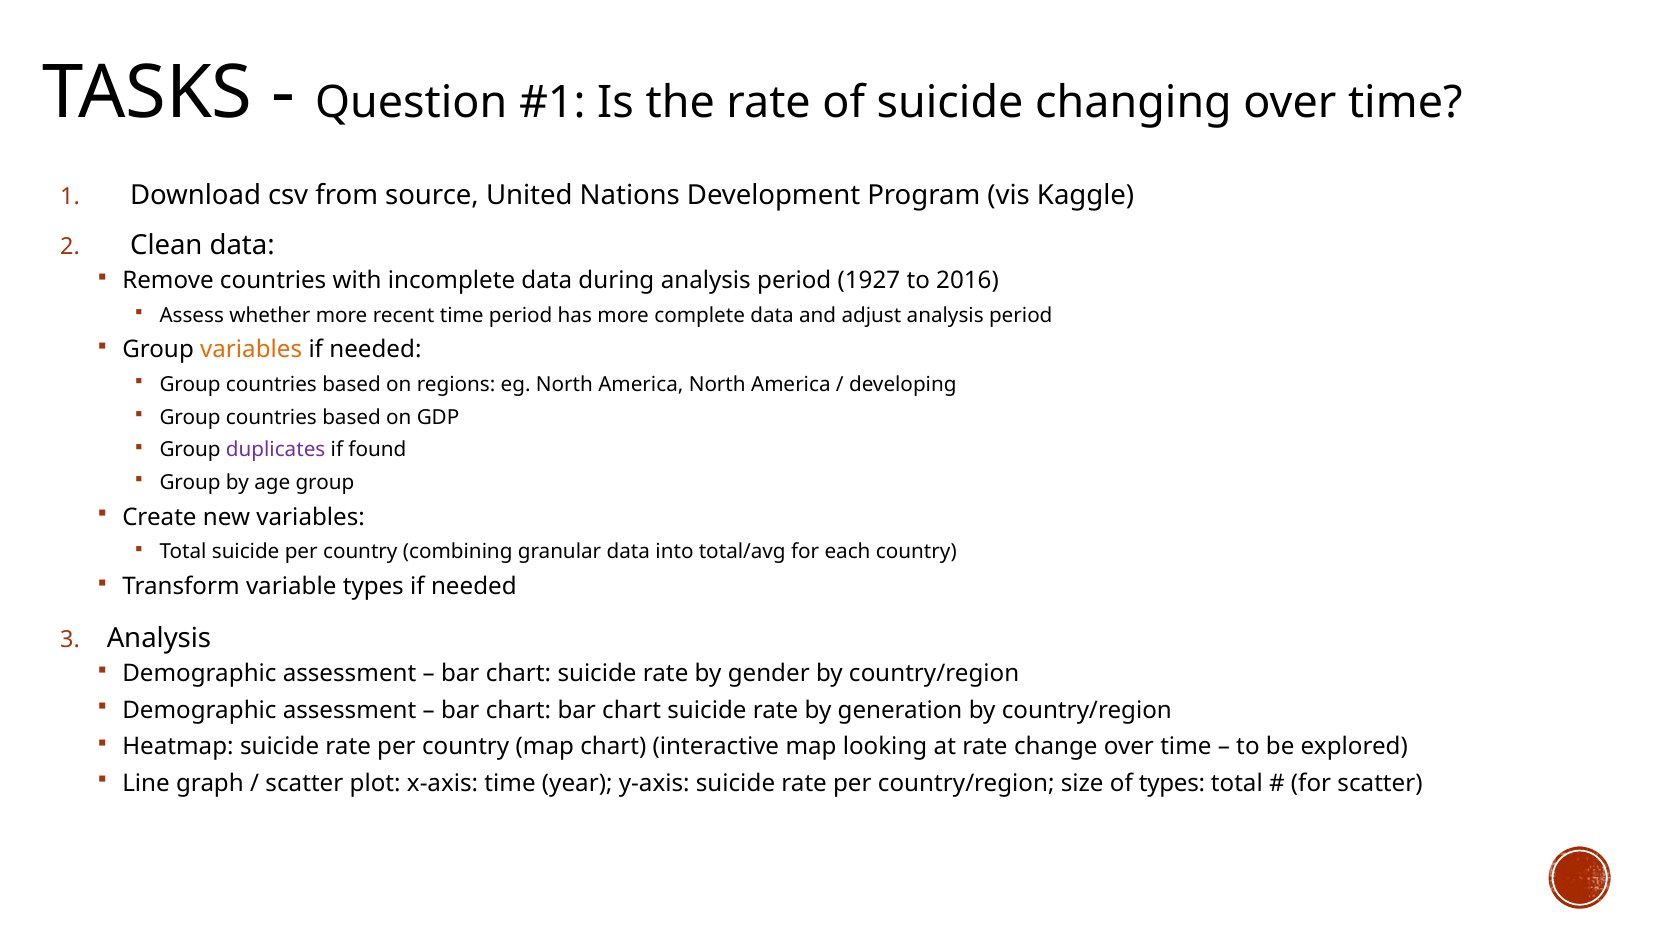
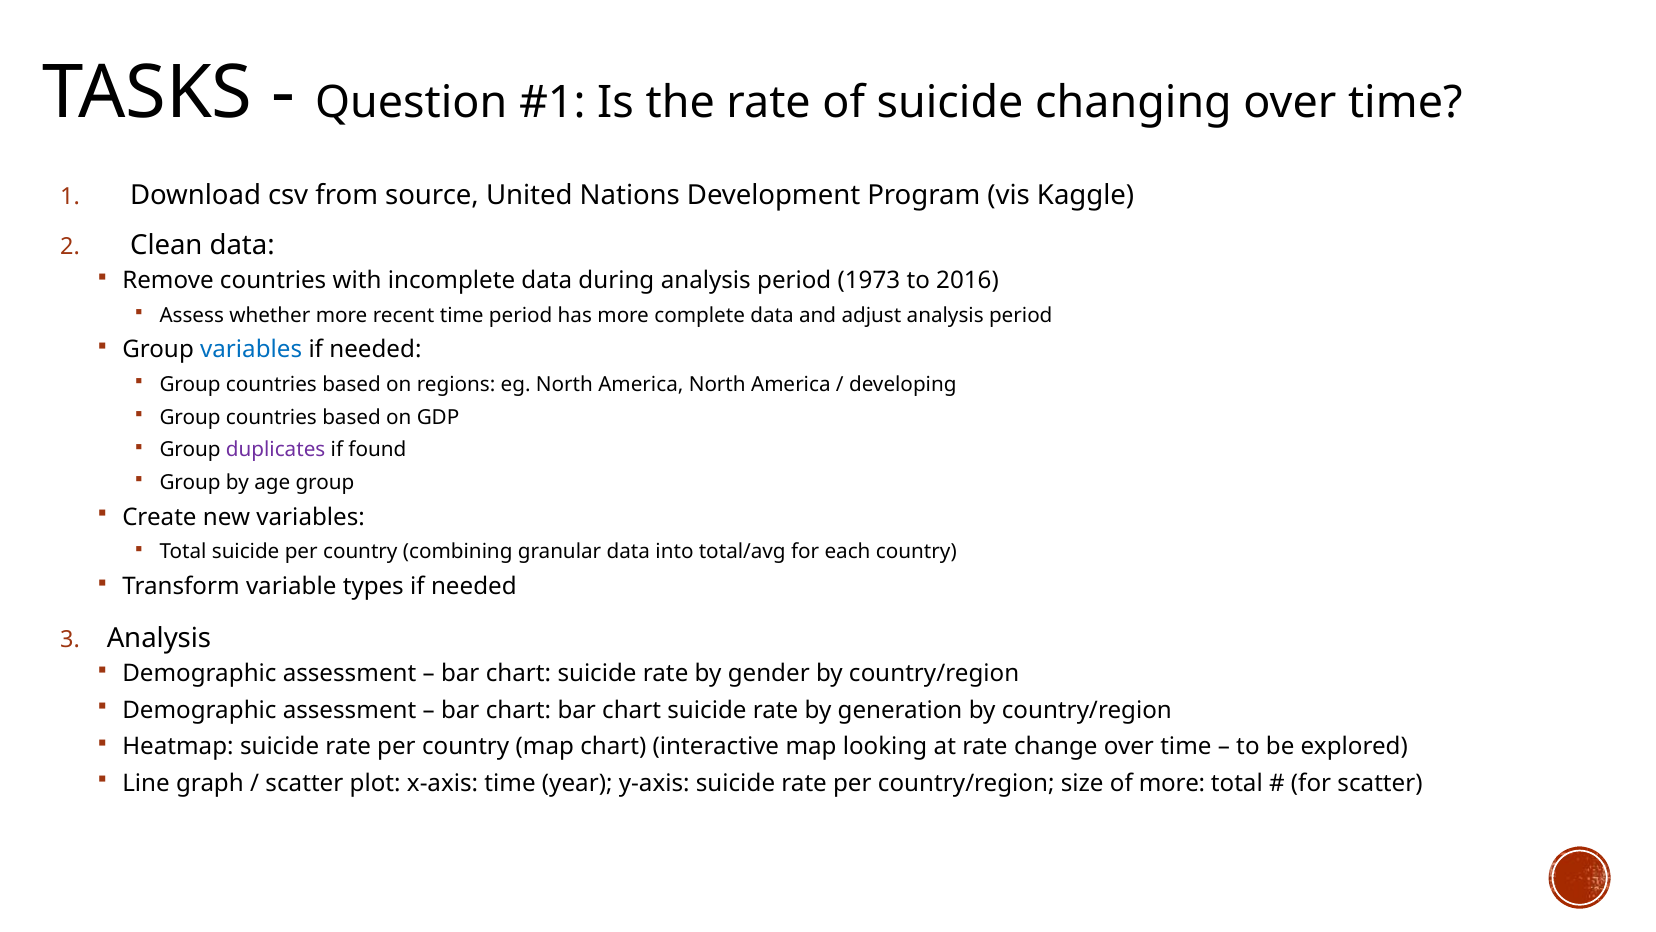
1927: 1927 -> 1973 (869, 281)
variables colour: orange -> blue (251, 350)
of types: types -> more (1172, 783)
